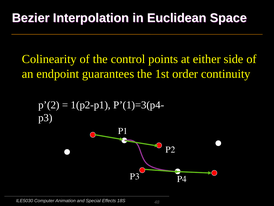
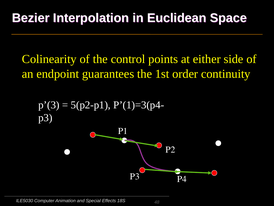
p’(2: p’(2 -> p’(3 (49, 105)
1(p2-p1: 1(p2-p1 -> 5(p2-p1 (91, 105)
